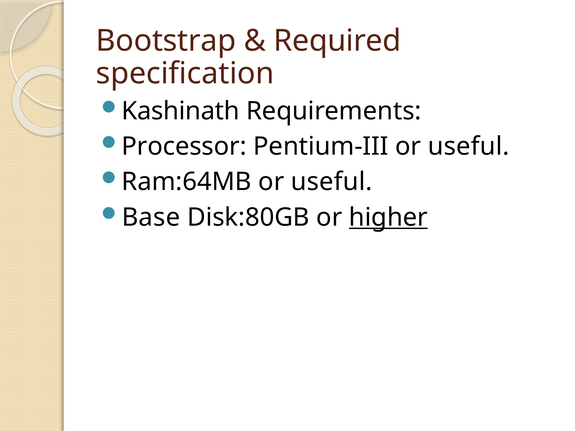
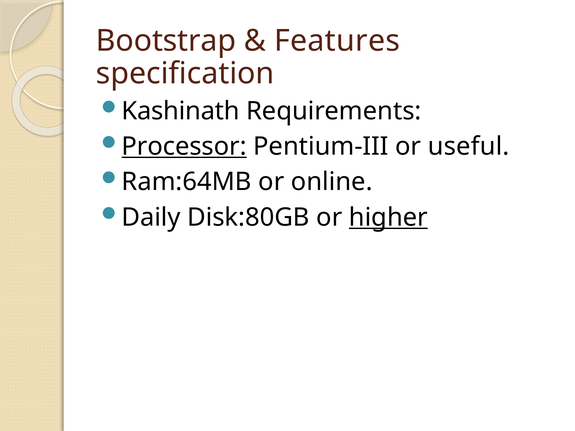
Required: Required -> Features (337, 41)
Processor underline: none -> present (184, 146)
Ram:64MB or useful: useful -> online (332, 182)
Base: Base -> Daily (151, 217)
